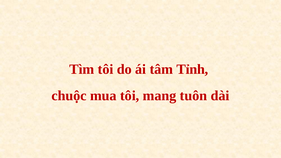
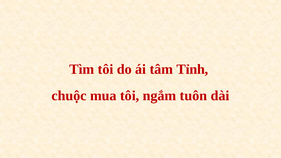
mang: mang -> ngắm (160, 96)
